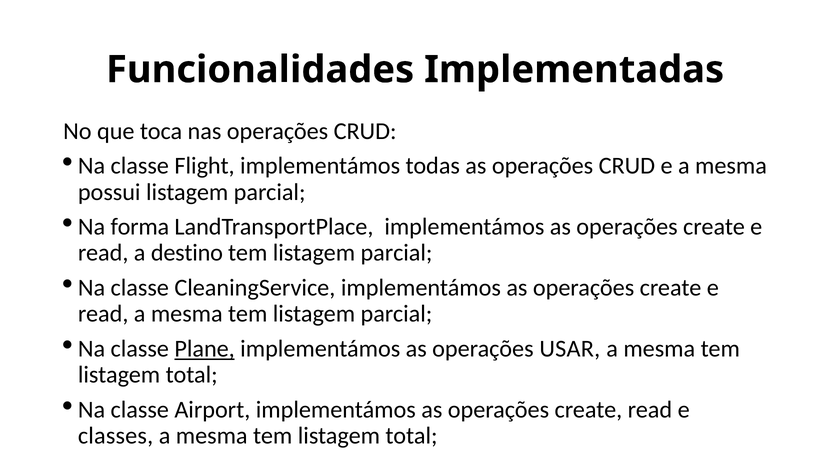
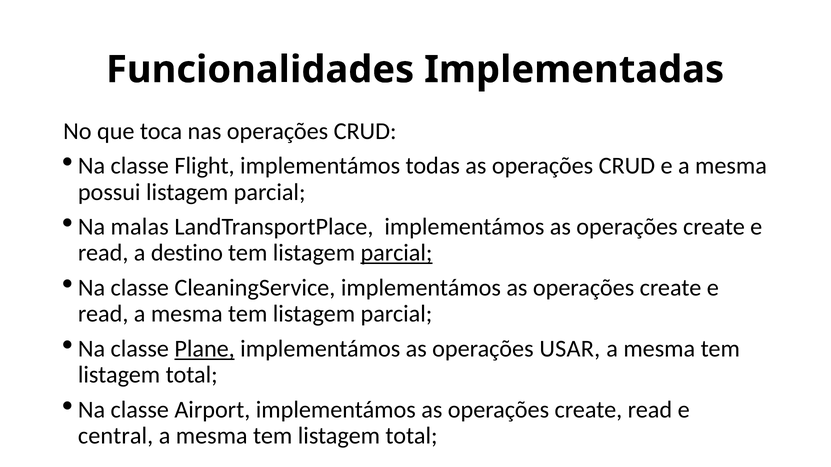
forma: forma -> malas (140, 227)
parcial underline: none -> present (396, 253)
classes: classes -> central (116, 436)
